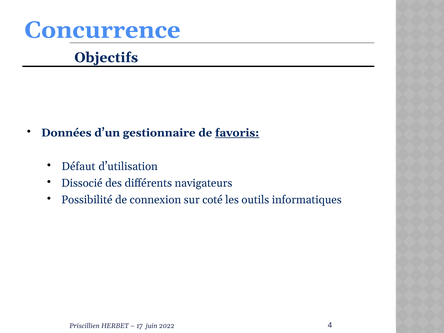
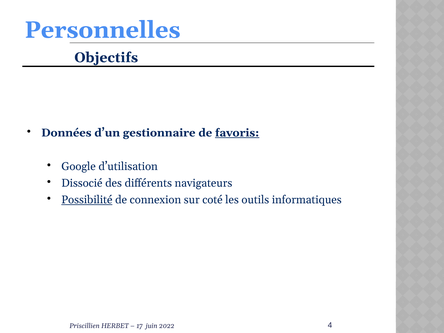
Concurrence: Concurrence -> Personnelles (102, 30)
Défaut: Défaut -> Google (79, 166)
Possibilité underline: none -> present (87, 200)
